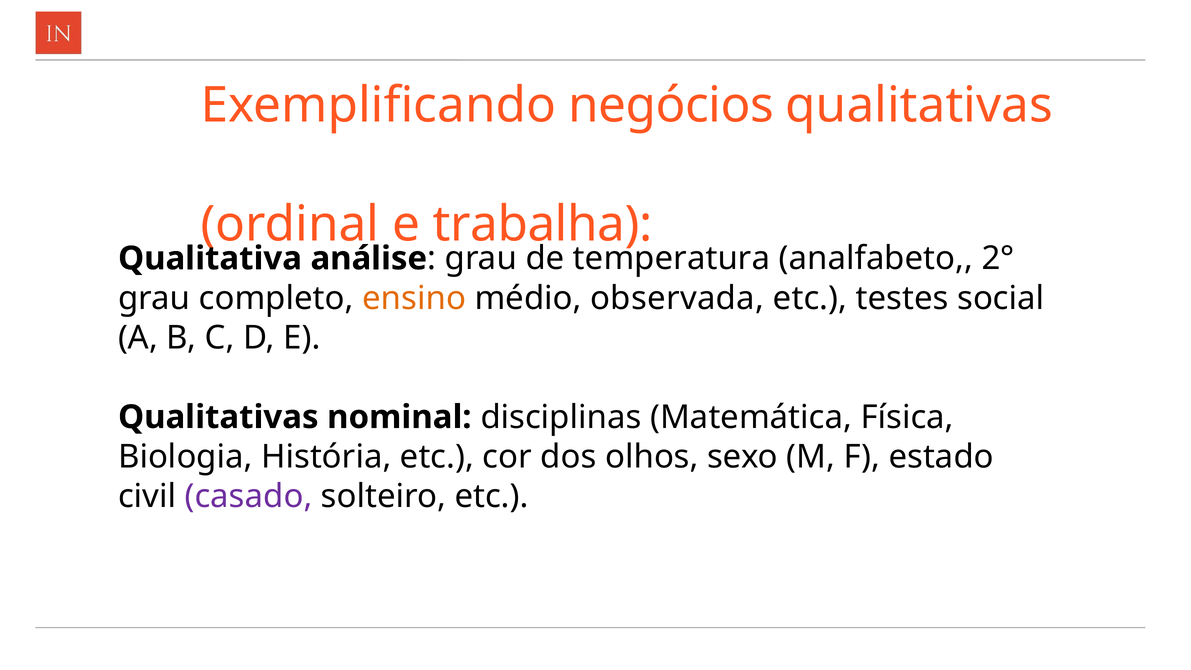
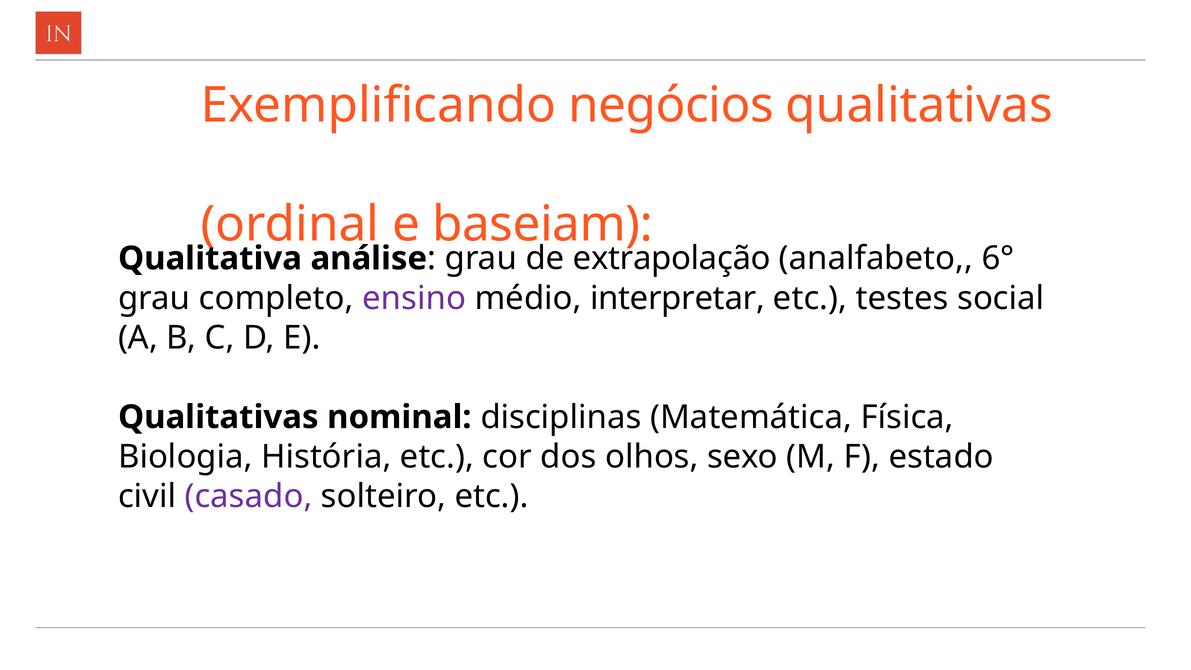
trabalha: trabalha -> baseiam (543, 224)
temperatura: temperatura -> extrapolação (672, 258)
2°: 2° -> 6° (998, 258)
ensino colour: orange -> purple (414, 298)
observada: observada -> interpretar (677, 298)
